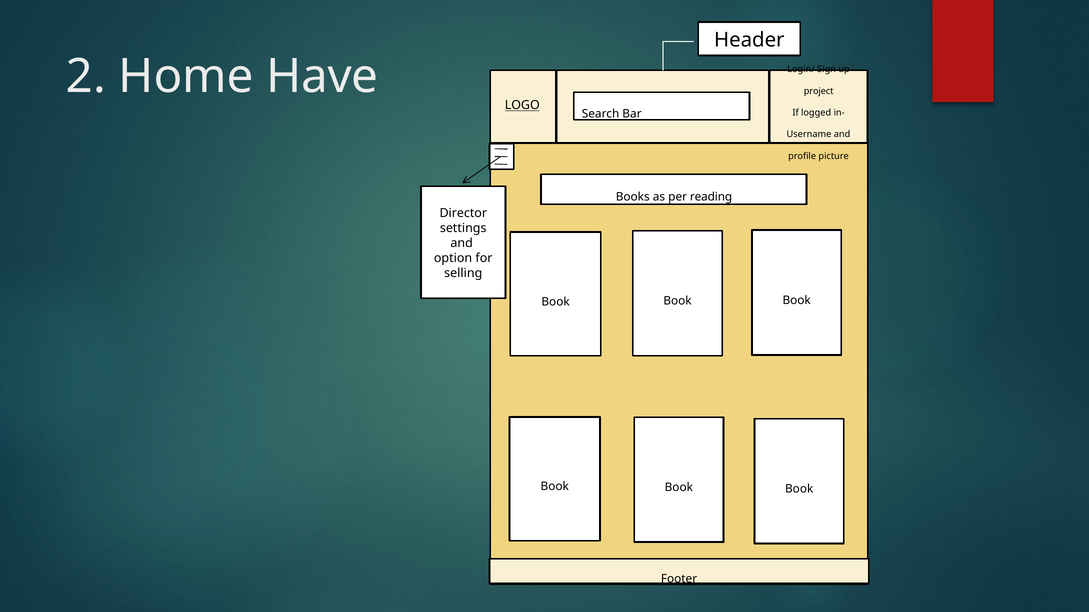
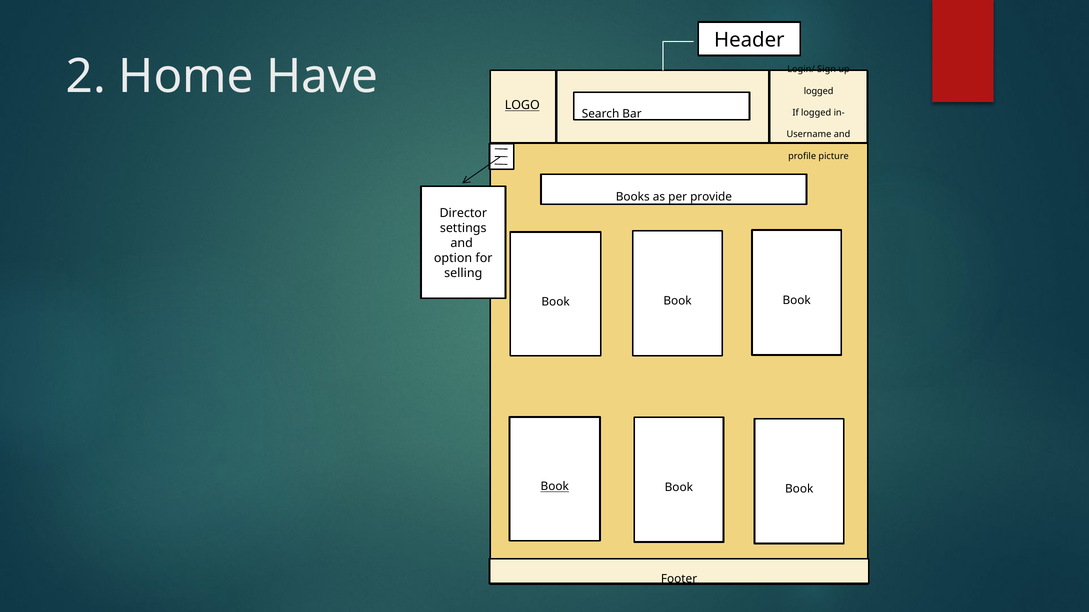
project: project -> logged (819, 91)
reading: reading -> provide (711, 197)
Book underline: none -> present (555, 487)
